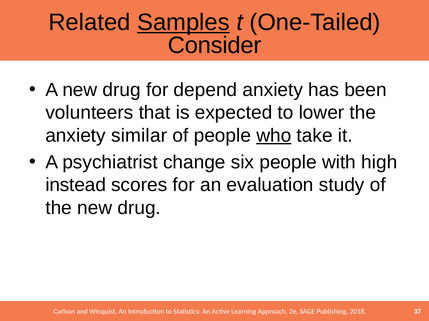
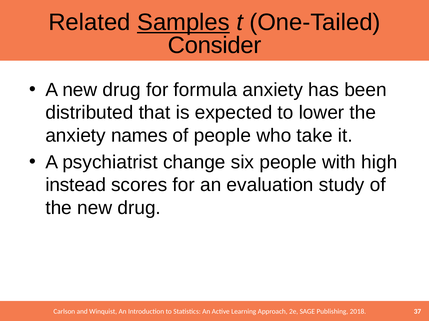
depend: depend -> formula (205, 90)
volunteers: volunteers -> distributed (89, 113)
similar: similar -> names (139, 136)
who underline: present -> none (274, 136)
